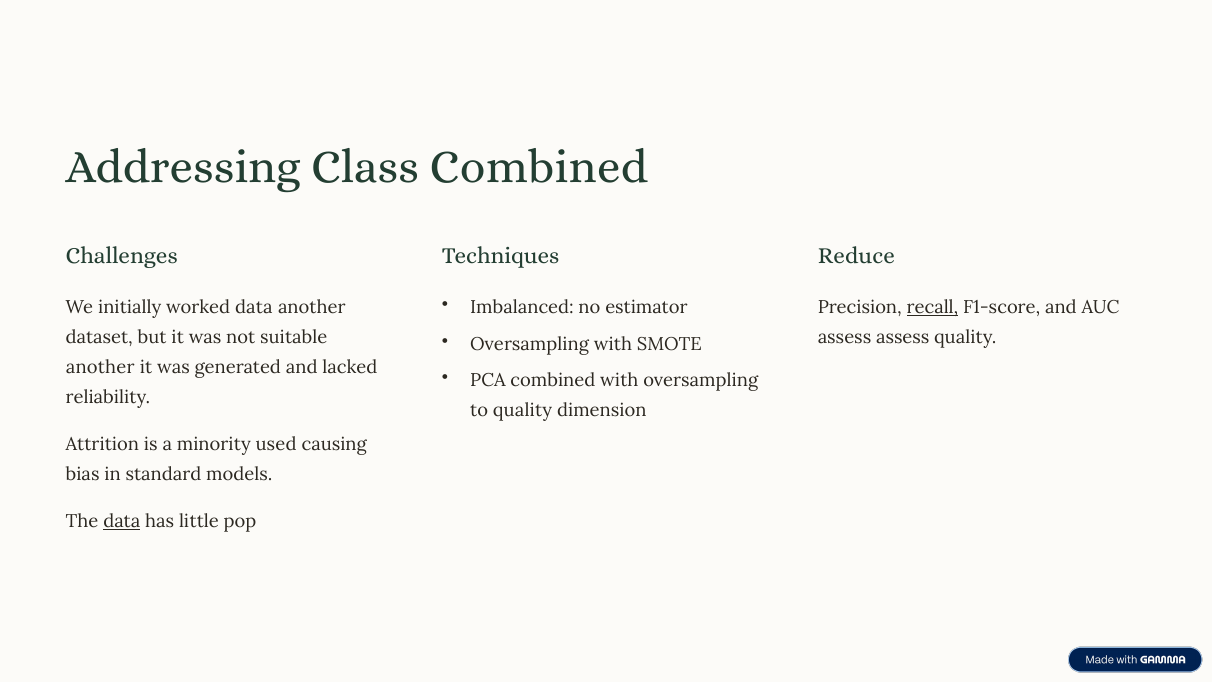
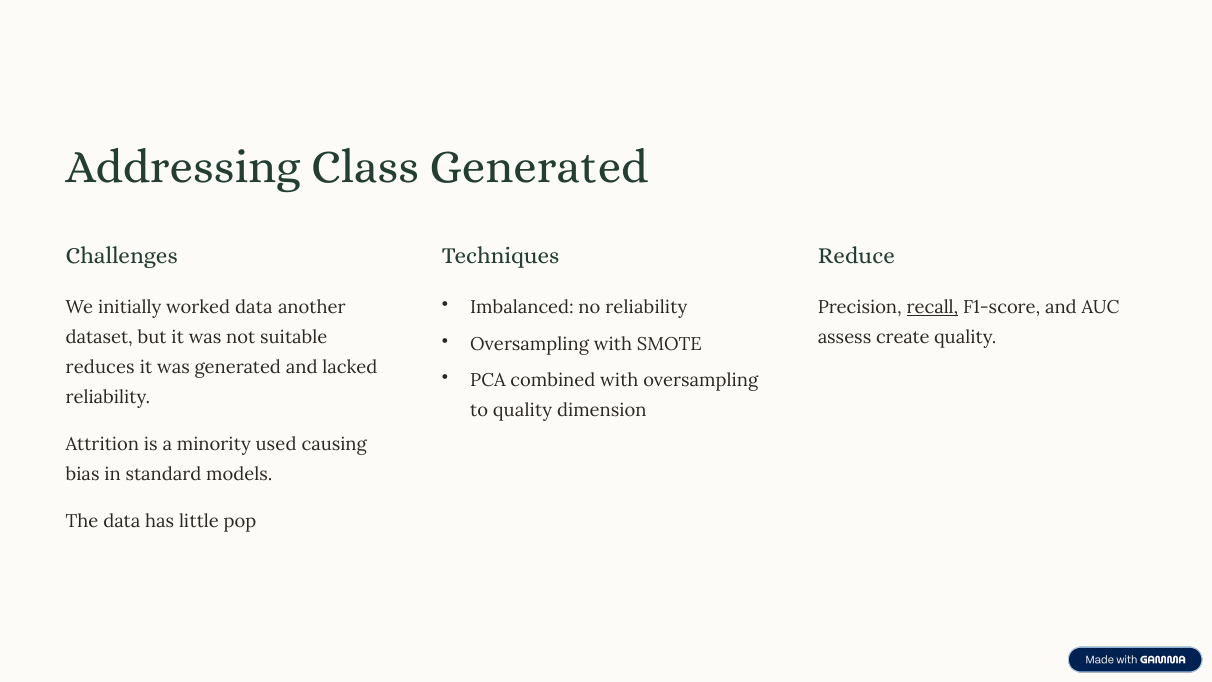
Class Combined: Combined -> Generated (539, 167)
no estimator: estimator -> reliability (646, 307)
assess assess: assess -> create (903, 337)
another: another -> reduces (100, 367)
data underline: present -> none (122, 522)
